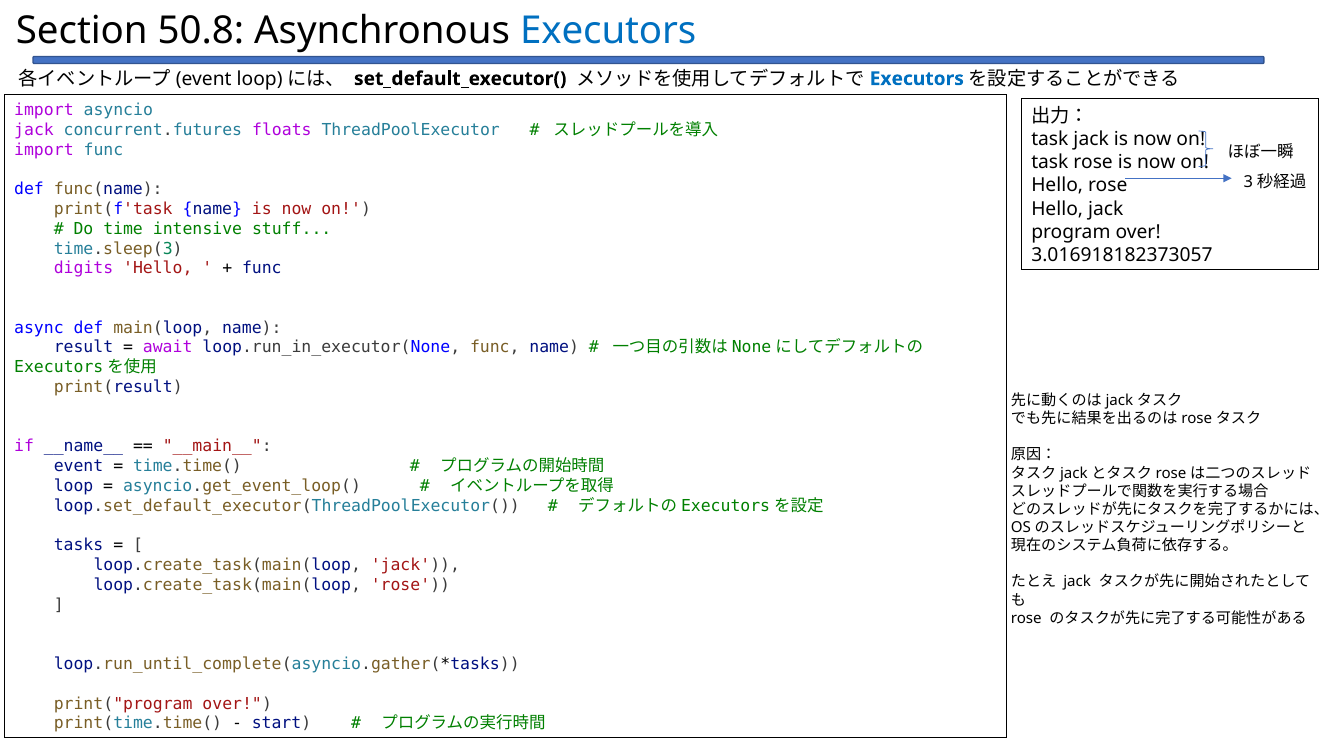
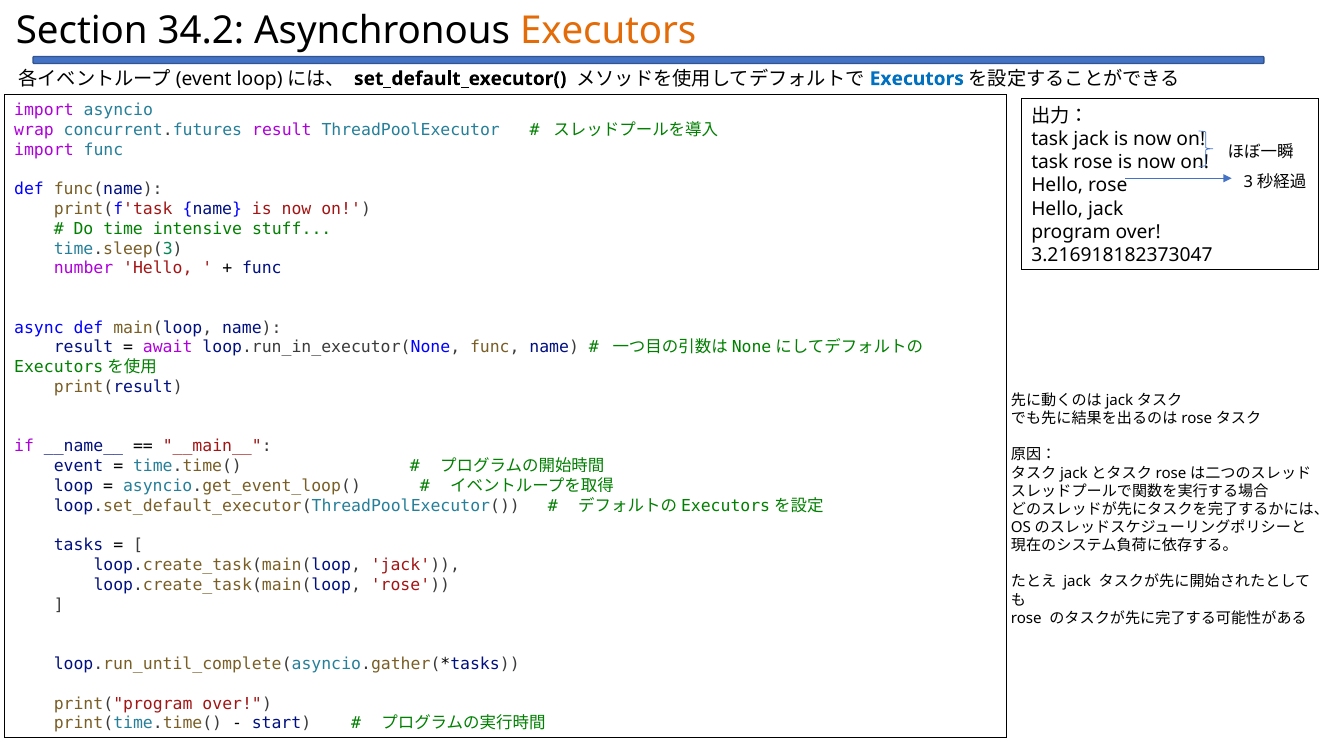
50.8: 50.8 -> 34.2 (201, 31)
Executors colour: blue -> orange (608, 31)
jack: jack -> wrap (34, 130)
concurrent.futures floats: floats -> result (282, 130)
3.016918182373057: 3.016918182373057 -> 3.216918182373047 (1122, 255)
digits: digits -> number (84, 268)
